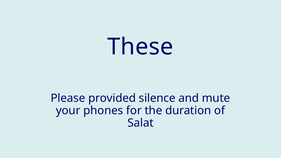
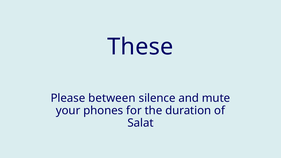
provided: provided -> between (112, 98)
